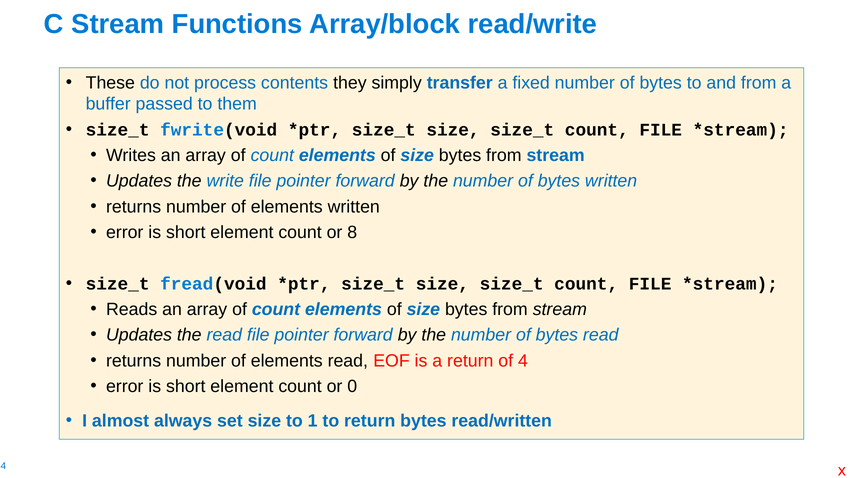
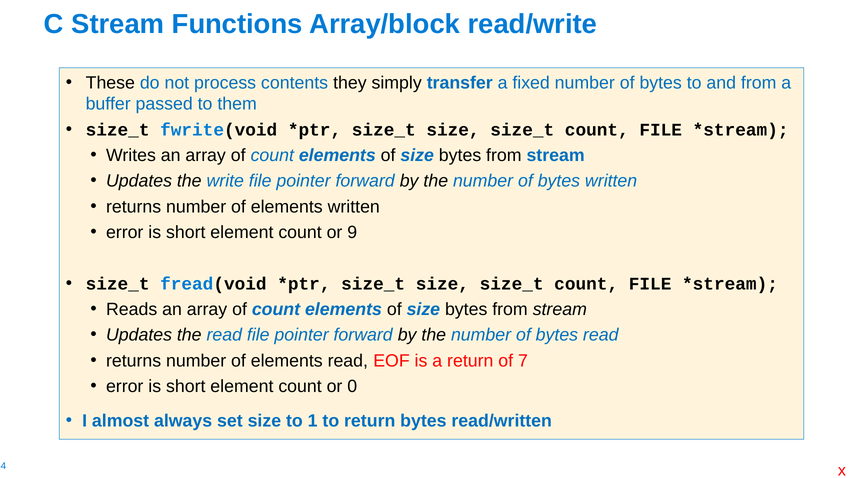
8: 8 -> 9 (352, 232)
4: 4 -> 7 (523, 361)
